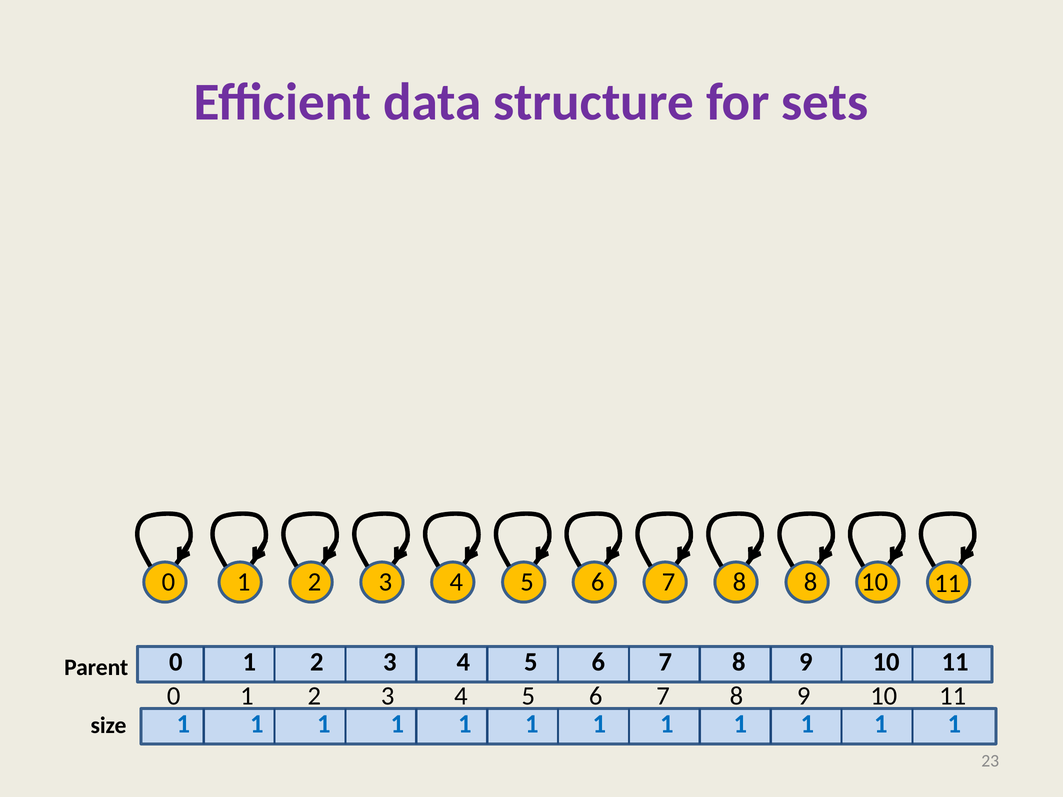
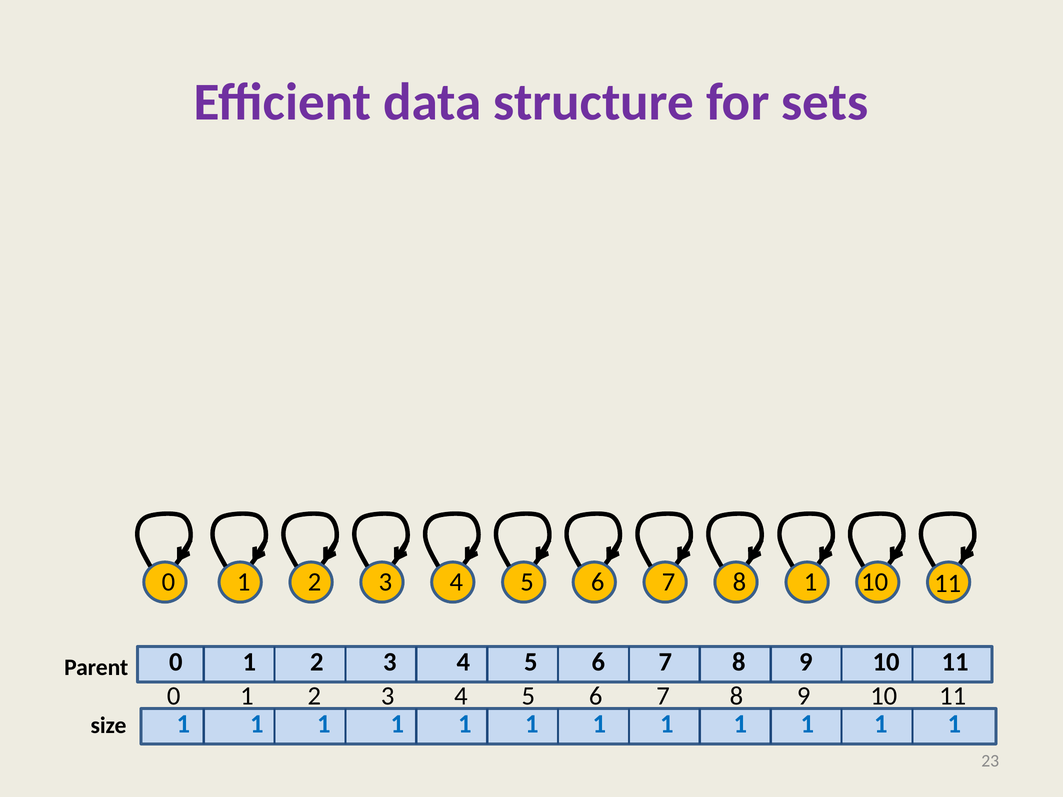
8 8: 8 -> 1 (811, 582)
